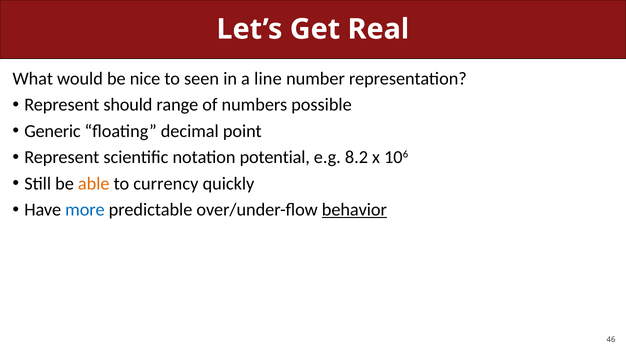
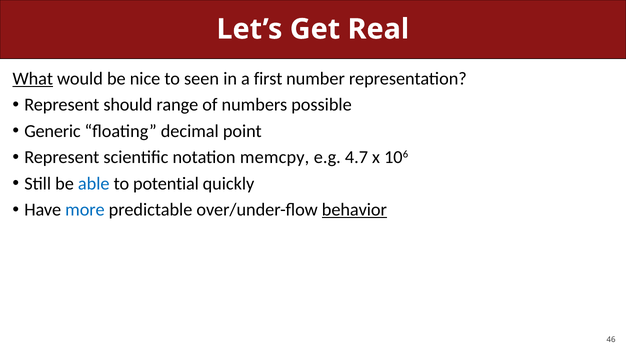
What underline: none -> present (33, 79)
line: line -> first (268, 79)
potential: potential -> memcpy (275, 157)
8.2: 8.2 -> 4.7 (357, 157)
able colour: orange -> blue (94, 184)
currency: currency -> potential (166, 184)
